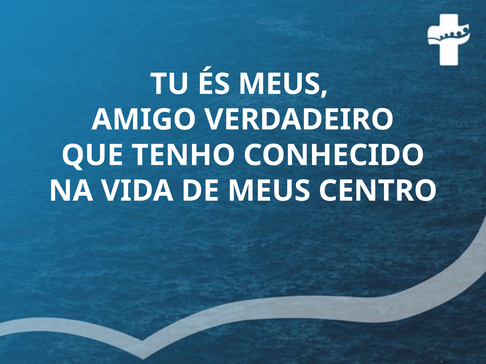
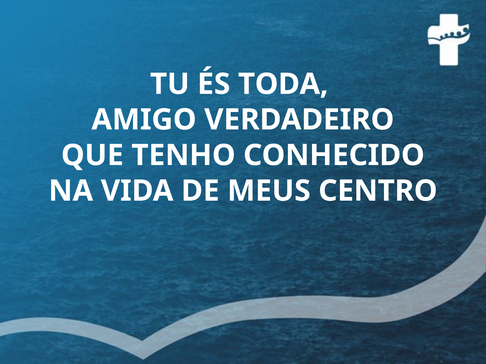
ÉS MEUS: MEUS -> TODA (283, 84)
